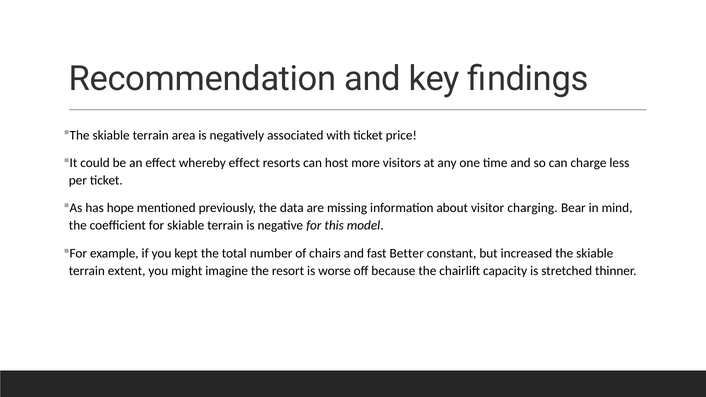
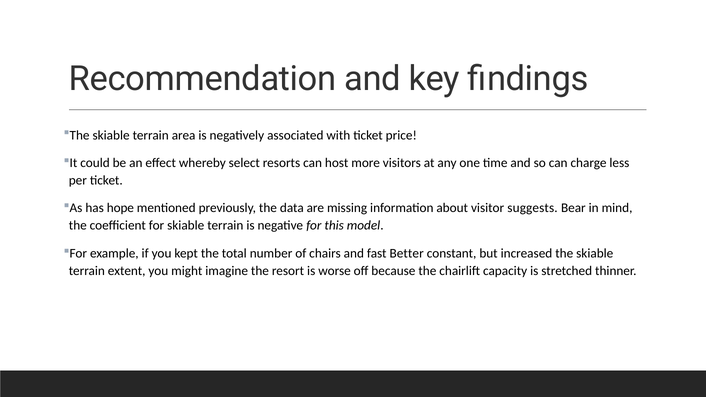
whereby effect: effect -> select (244, 163)
charging: charging -> suggests (533, 208)
